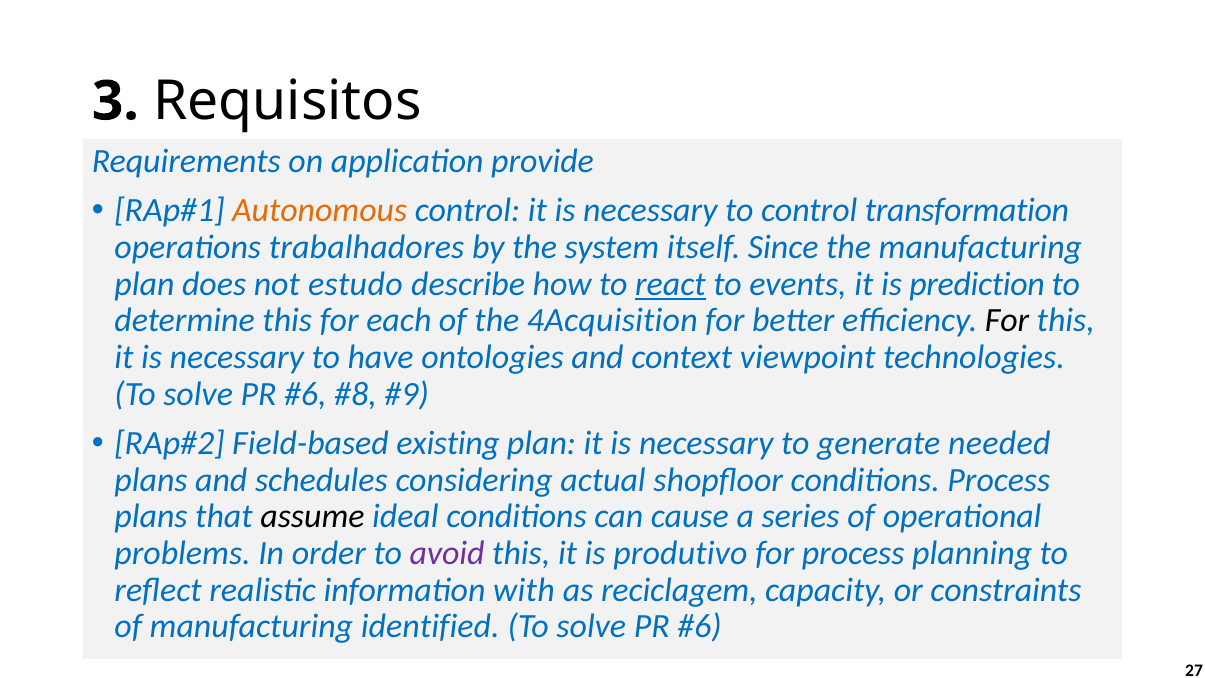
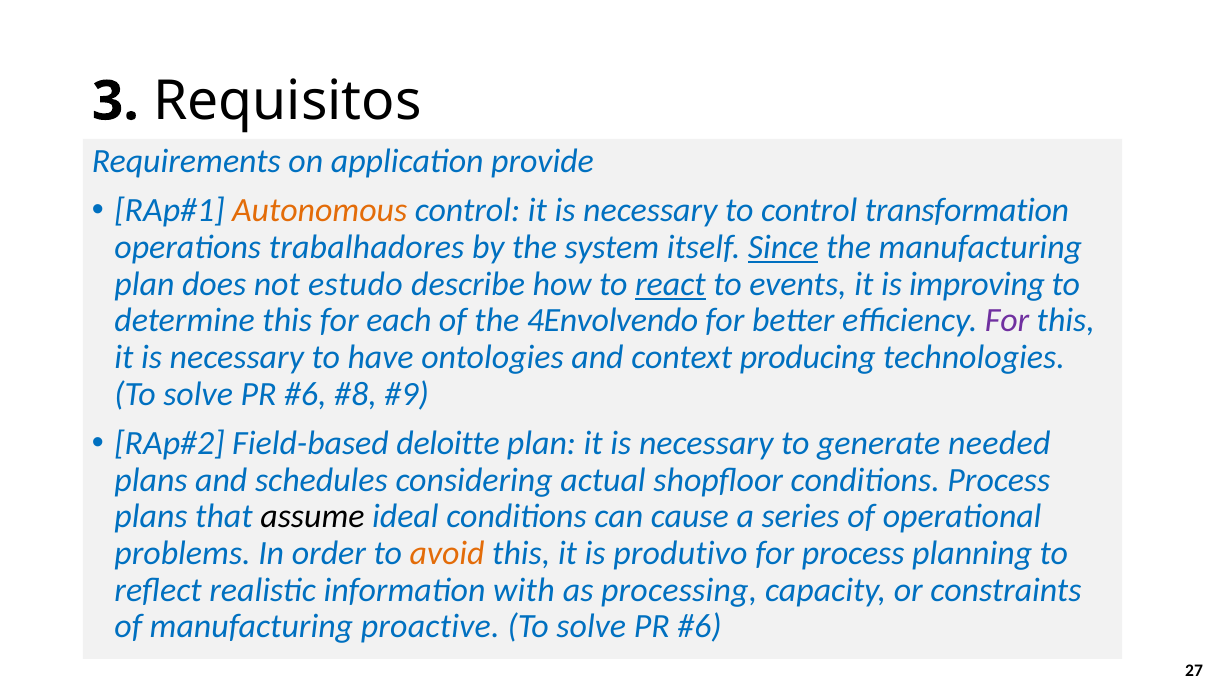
Since underline: none -> present (783, 247)
prediction: prediction -> improving (977, 284)
4Acquisition: 4Acquisition -> 4Envolvendo (613, 321)
For colour: black -> purple (1007, 321)
viewpoint: viewpoint -> producing (808, 357)
existing: existing -> deloitte (448, 443)
avoid colour: purple -> orange (447, 553)
reciclagem: reciclagem -> processing (679, 590)
identified: identified -> proactive (430, 626)
